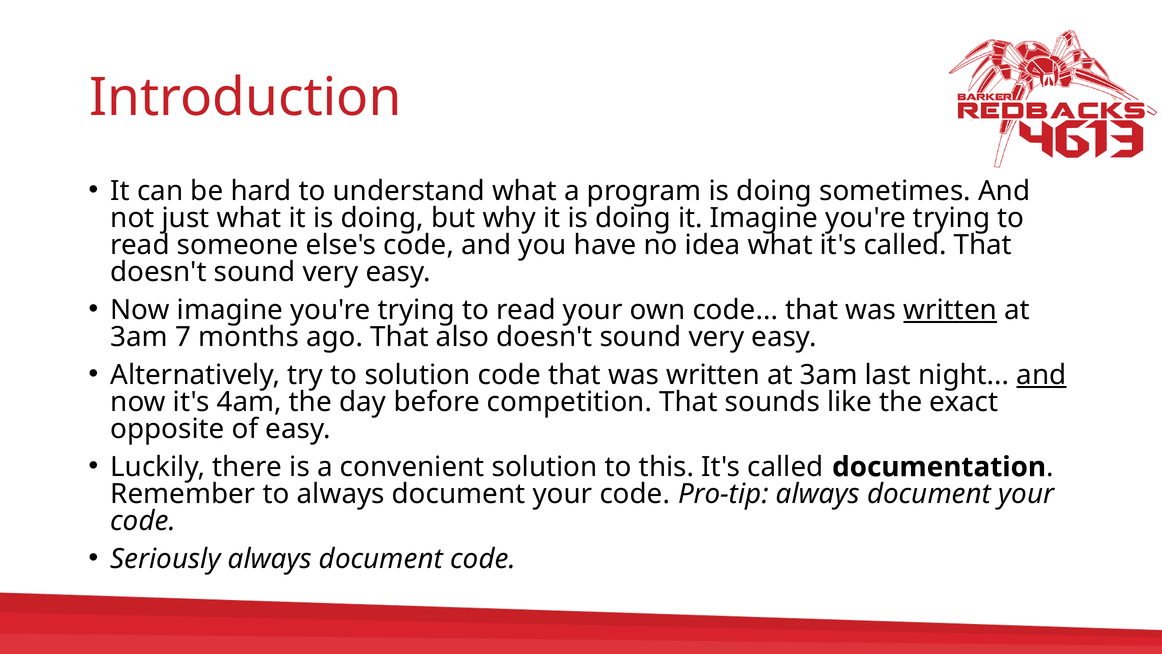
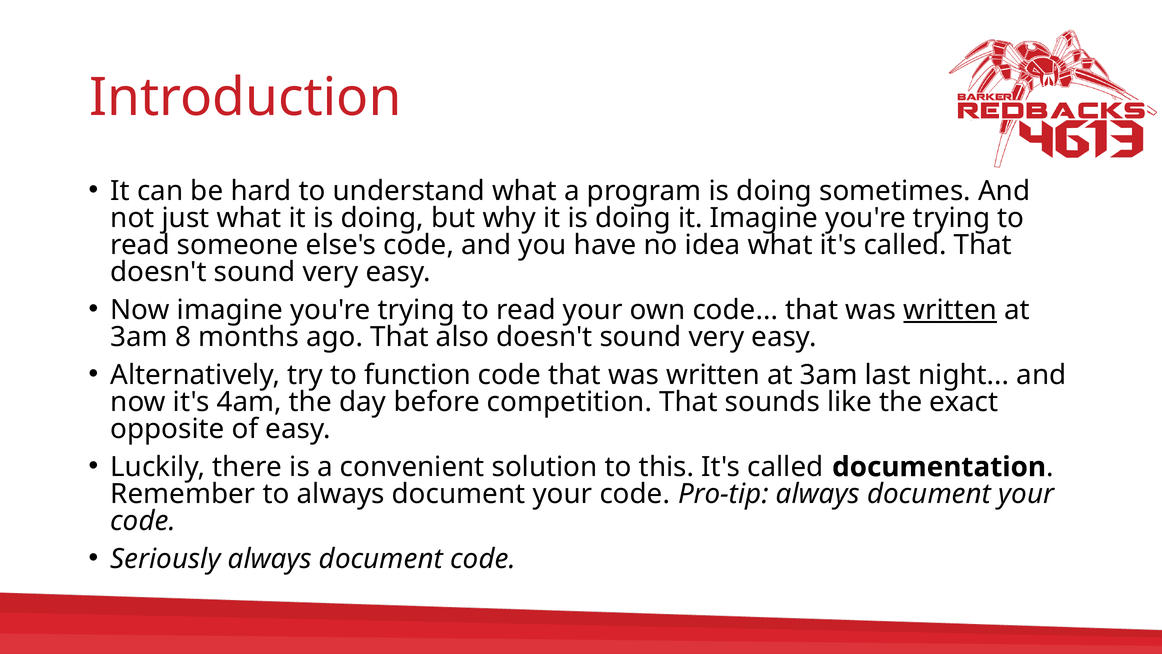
7: 7 -> 8 (183, 337)
to solution: solution -> function (418, 375)
and underline: present -> none (1041, 375)
